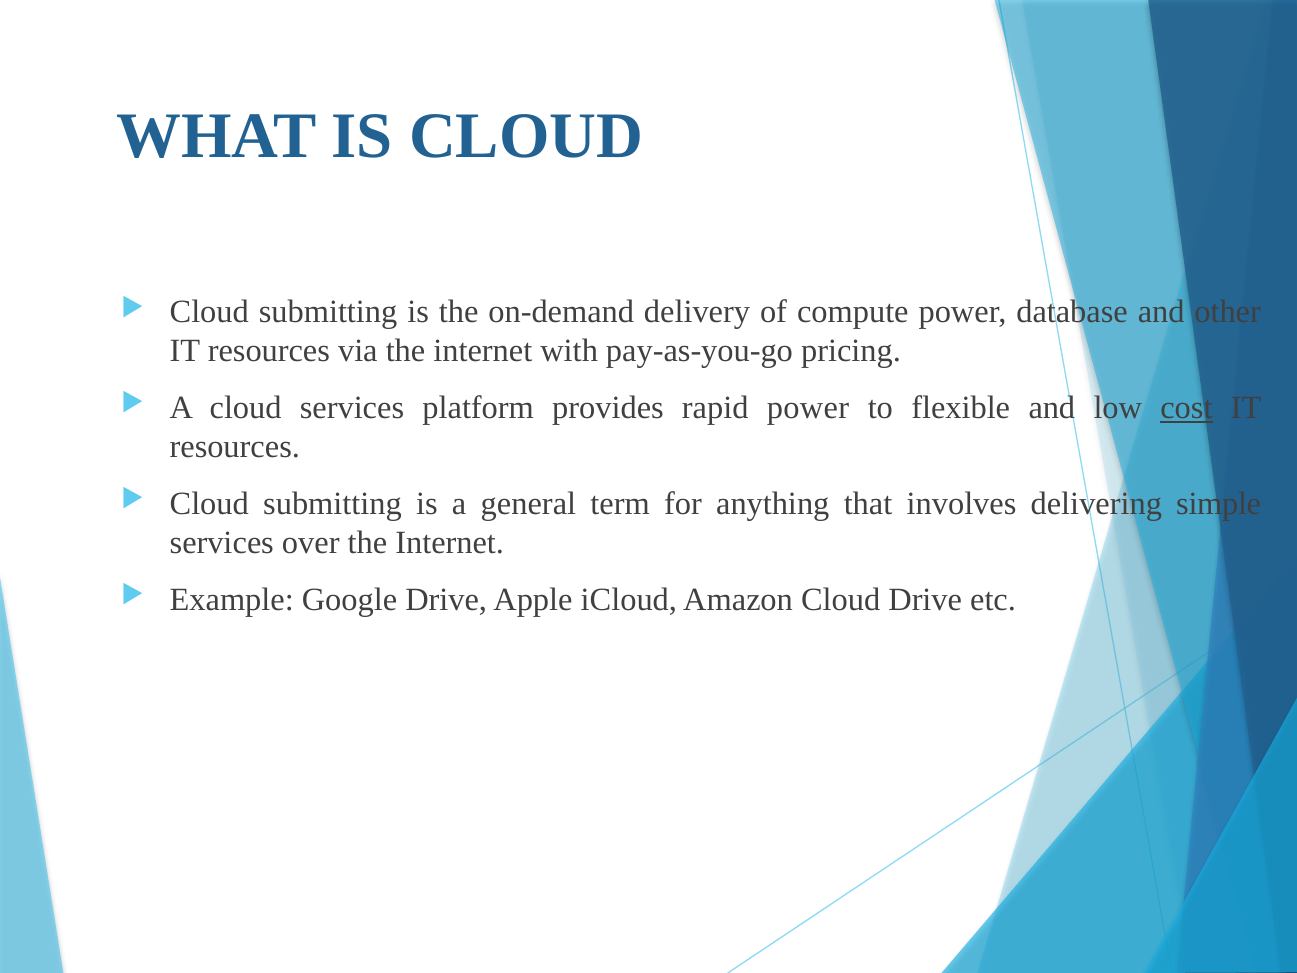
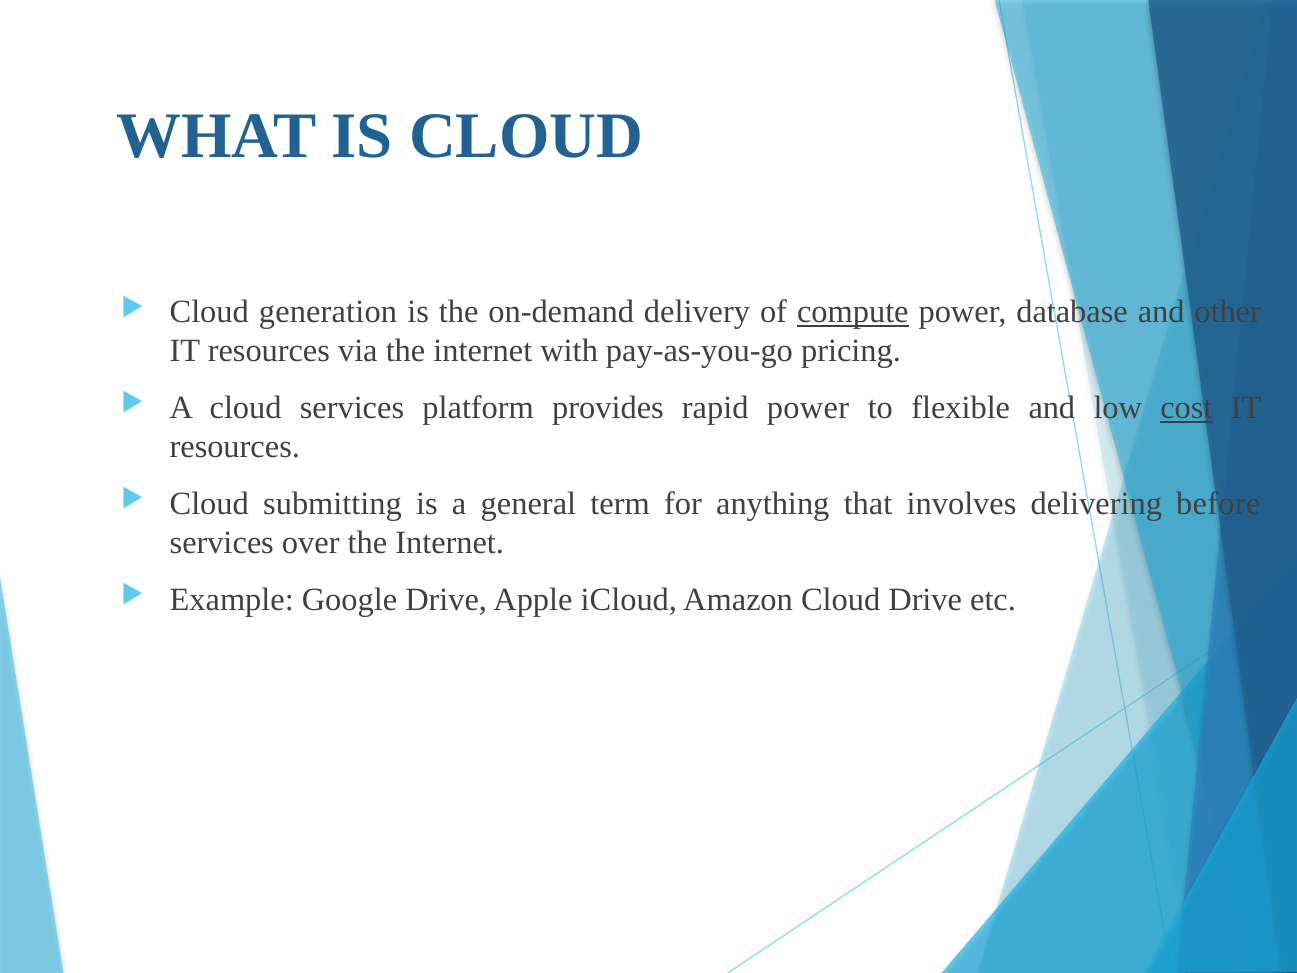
submitting: submitting -> generation (328, 312)
compute underline: none -> present (853, 312)
simple: simple -> before (1218, 504)
